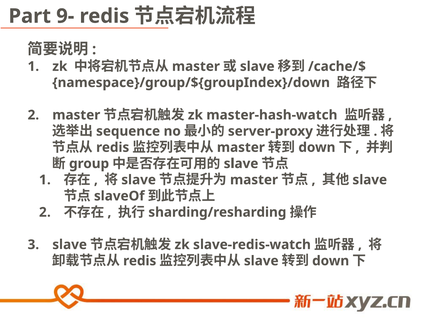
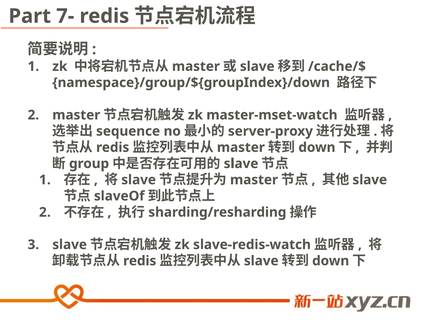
9-: 9- -> 7- (65, 16)
master-hash-watch: master-hash-watch -> master-mset-watch (272, 115)
